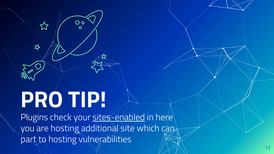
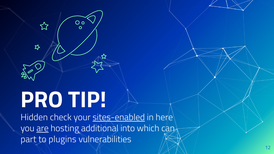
Plugins: Plugins -> Hidden (34, 117)
are underline: none -> present (43, 128)
site: site -> into (128, 128)
to hosting: hosting -> plugins (62, 139)
